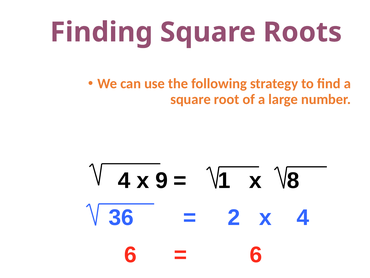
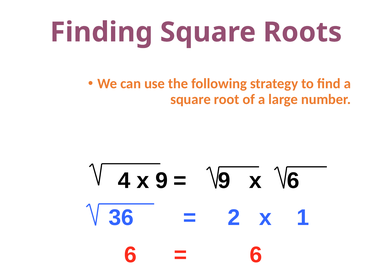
1: 1 -> 9 (224, 180)
x 8: 8 -> 6 (293, 180)
x 4: 4 -> 1 (303, 217)
